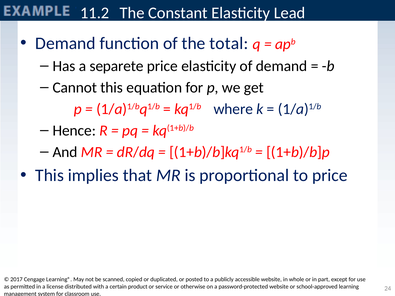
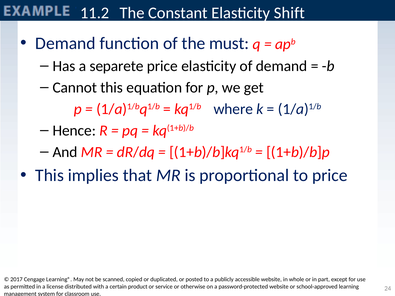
Lead: Lead -> Shift (289, 13)
total: total -> must (229, 43)
